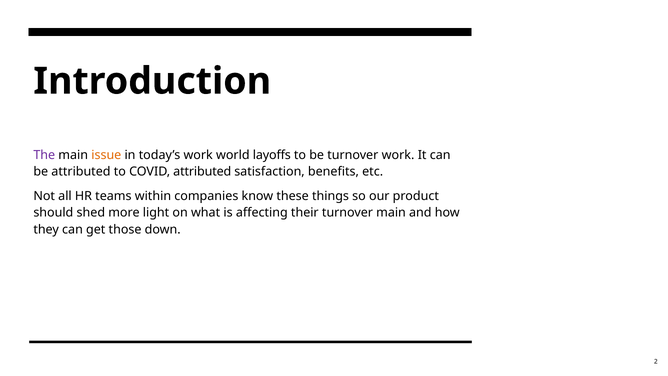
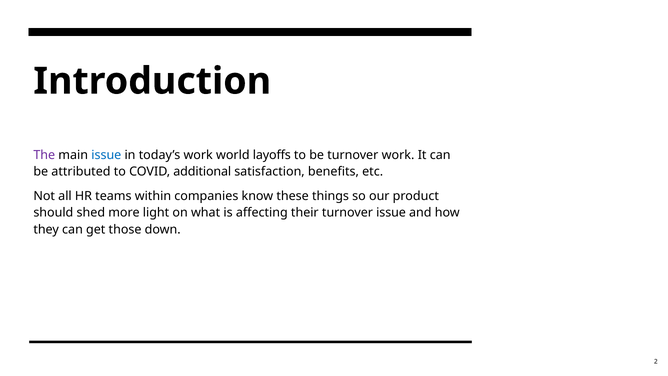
issue colour: orange -> blue (106, 155)
COVID attributed: attributed -> additional (202, 171)
turnover main: main -> issue (391, 213)
